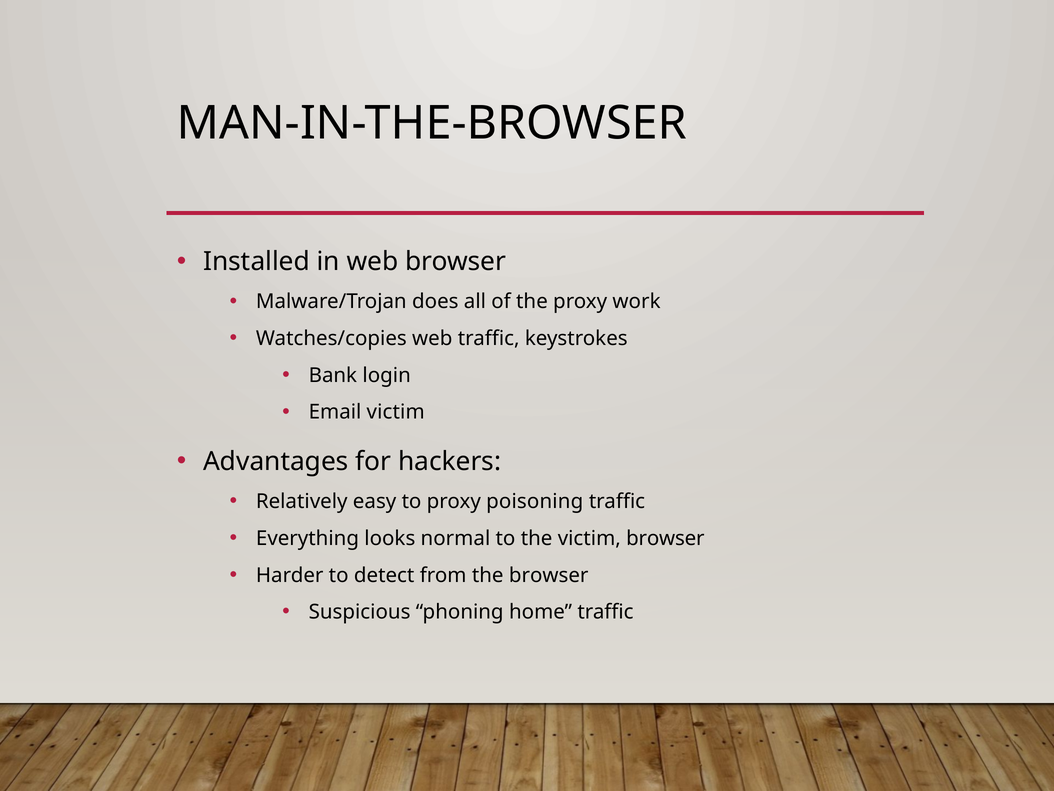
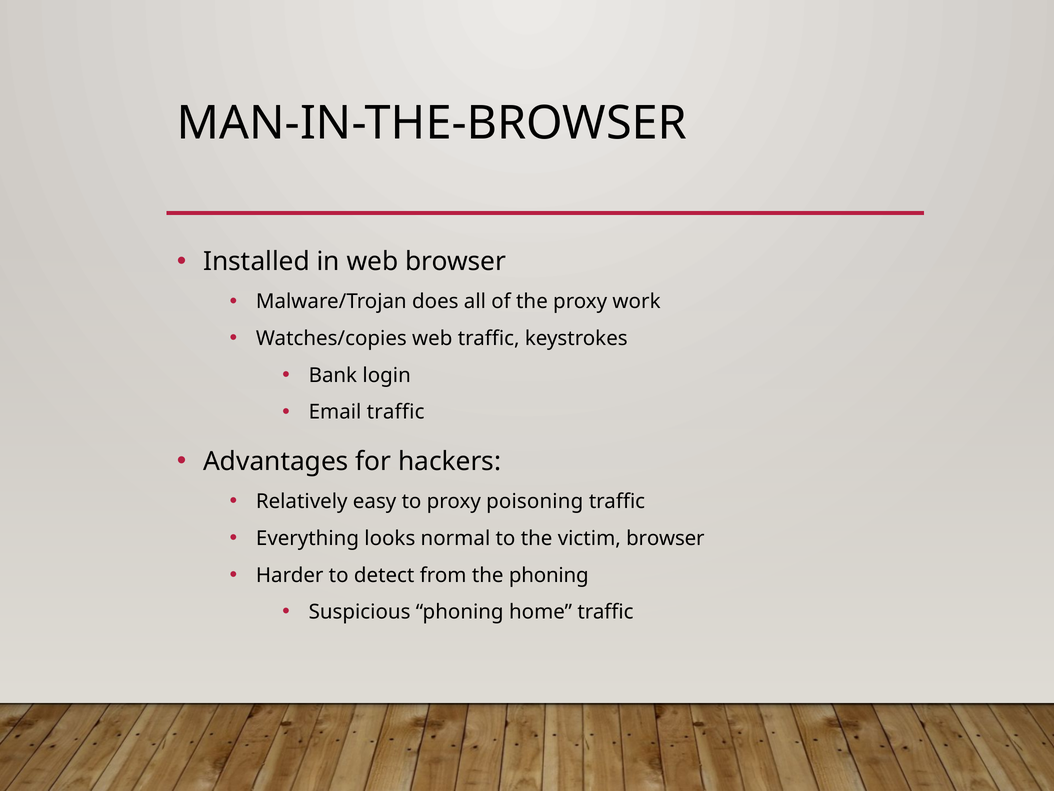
Email victim: victim -> traffic (396, 412)
the browser: browser -> phoning (549, 575)
